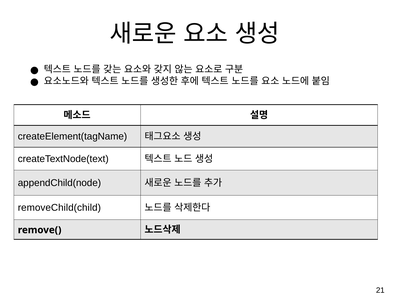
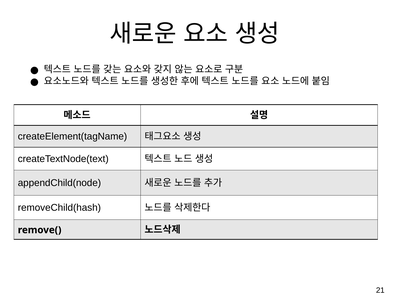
removeChild(child: removeChild(child -> removeChild(hash (59, 207)
